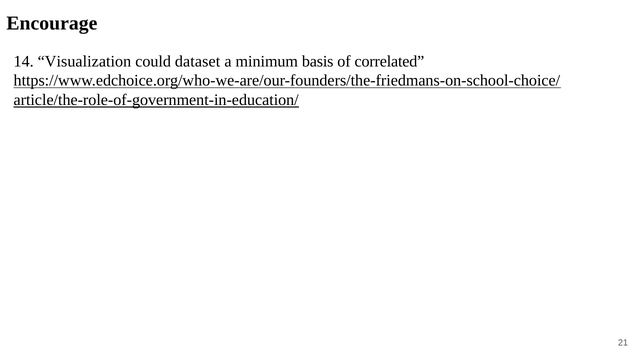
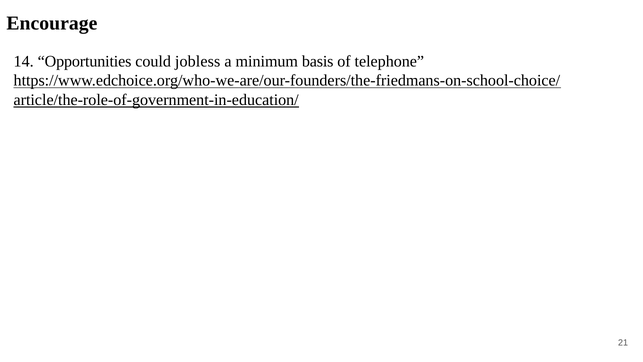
Visualization: Visualization -> Opportunities (85, 61)
dataset: dataset -> jobless (198, 61)
correlated: correlated -> telephone (389, 61)
